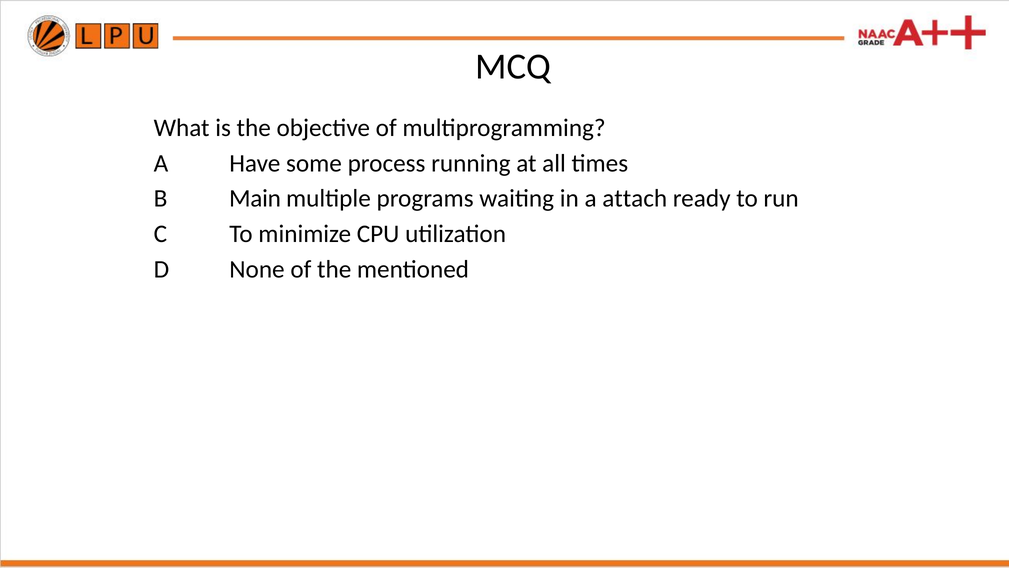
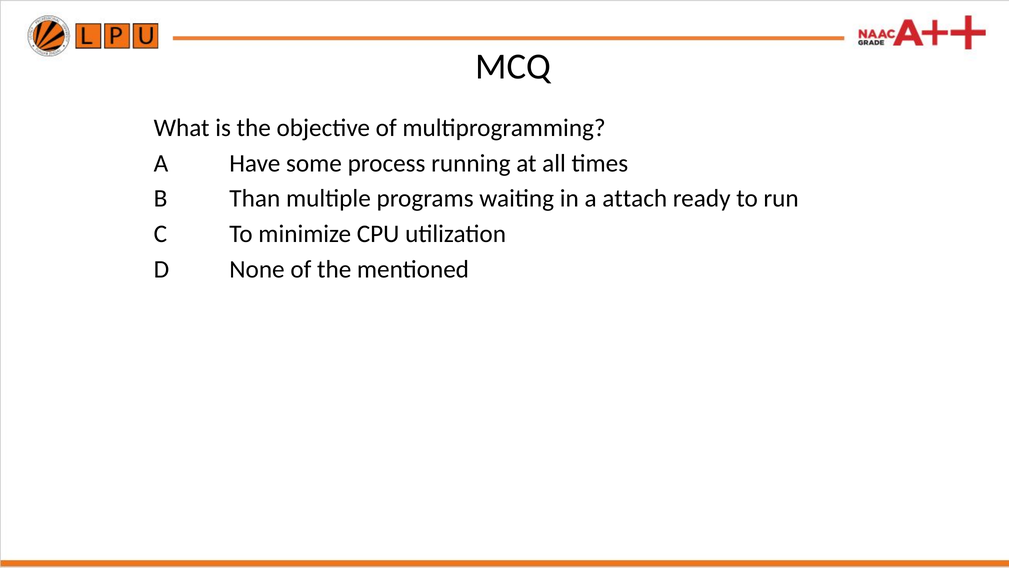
Main: Main -> Than (255, 198)
